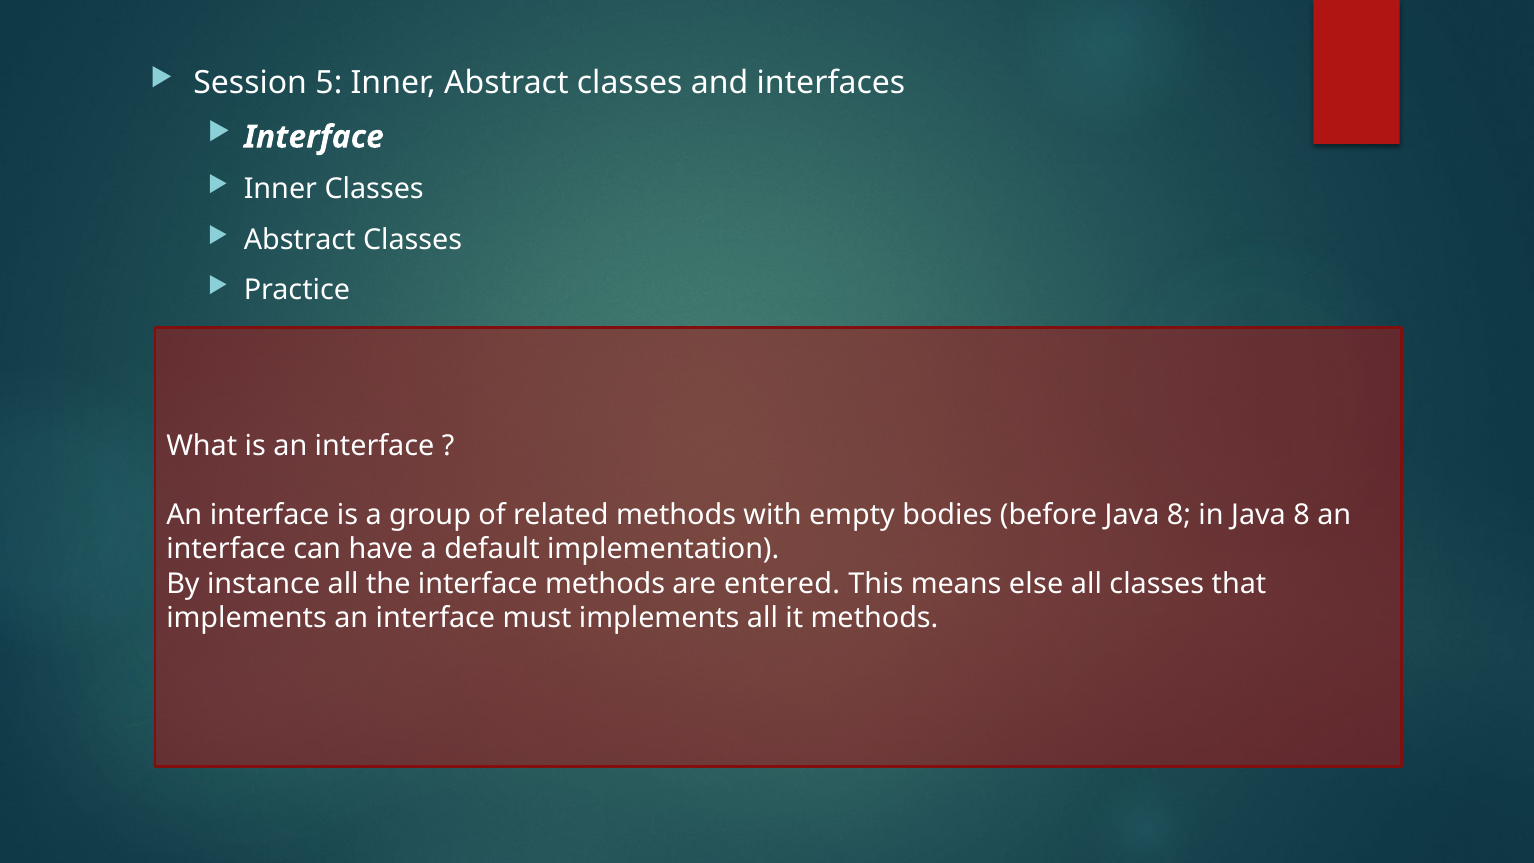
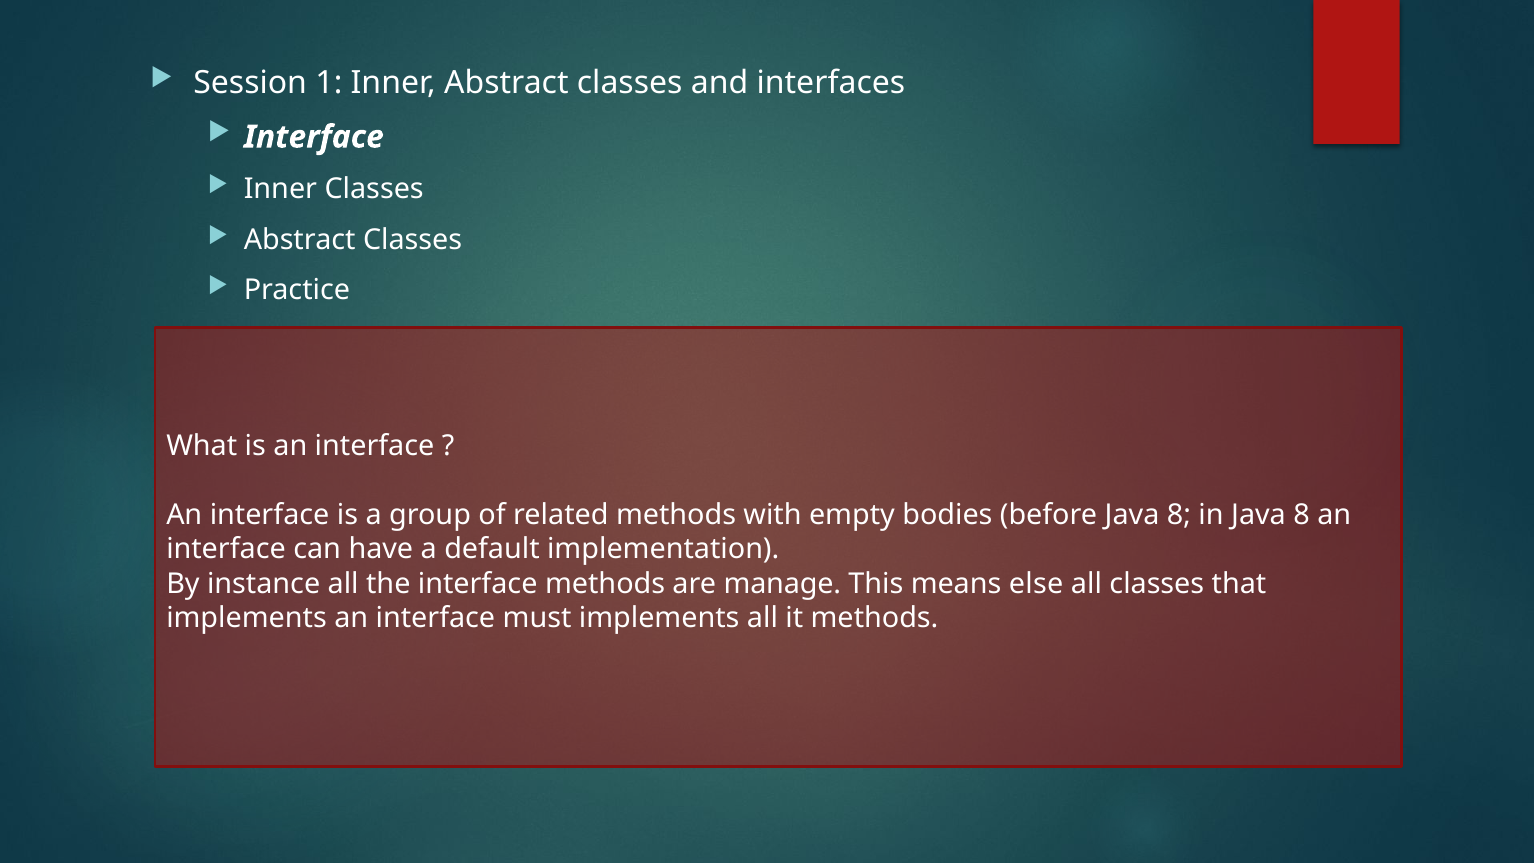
5: 5 -> 1 (329, 83)
entered: entered -> manage (782, 584)
